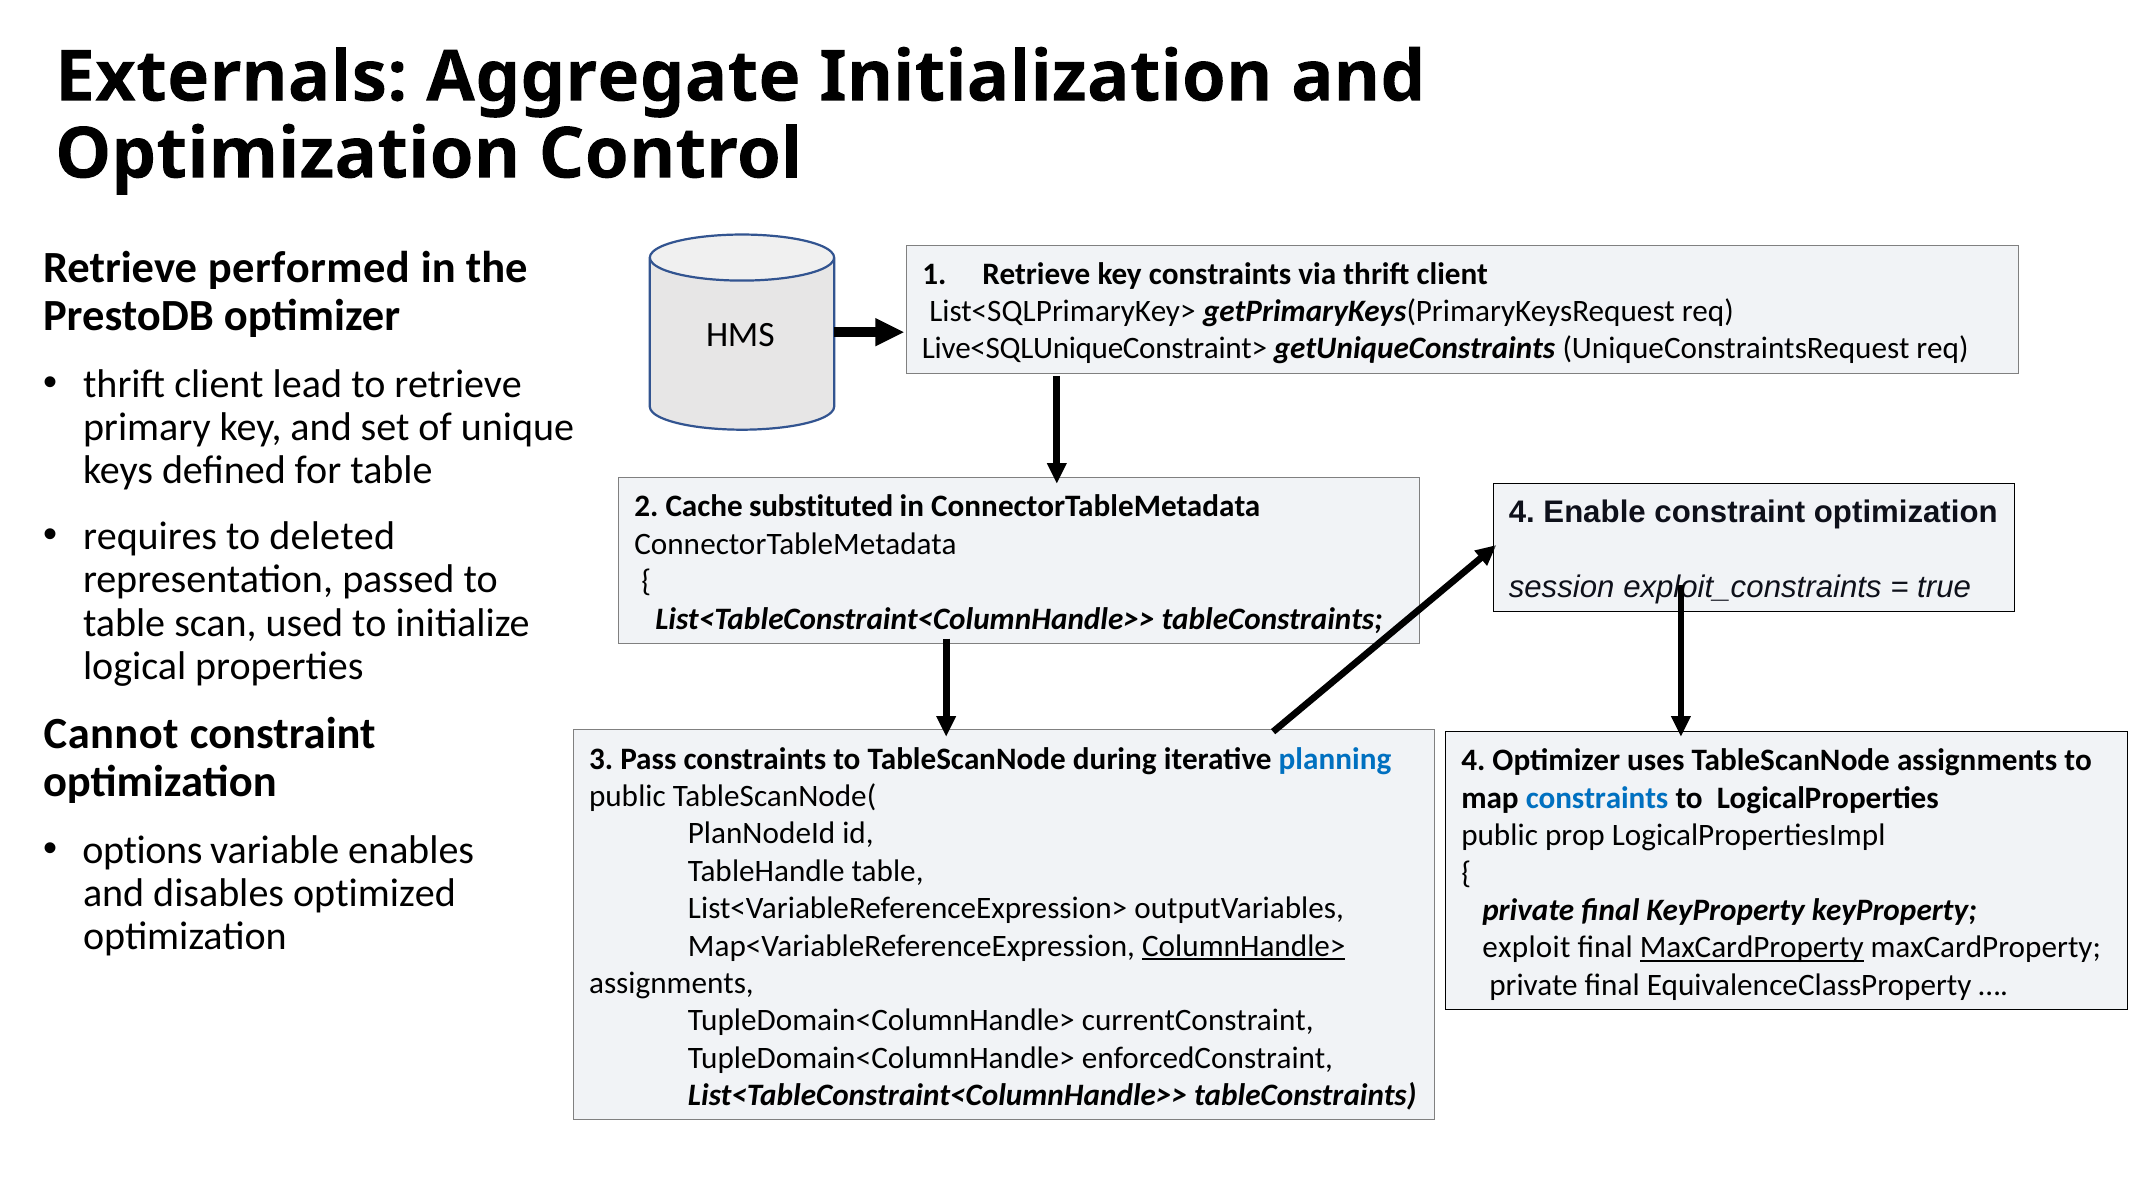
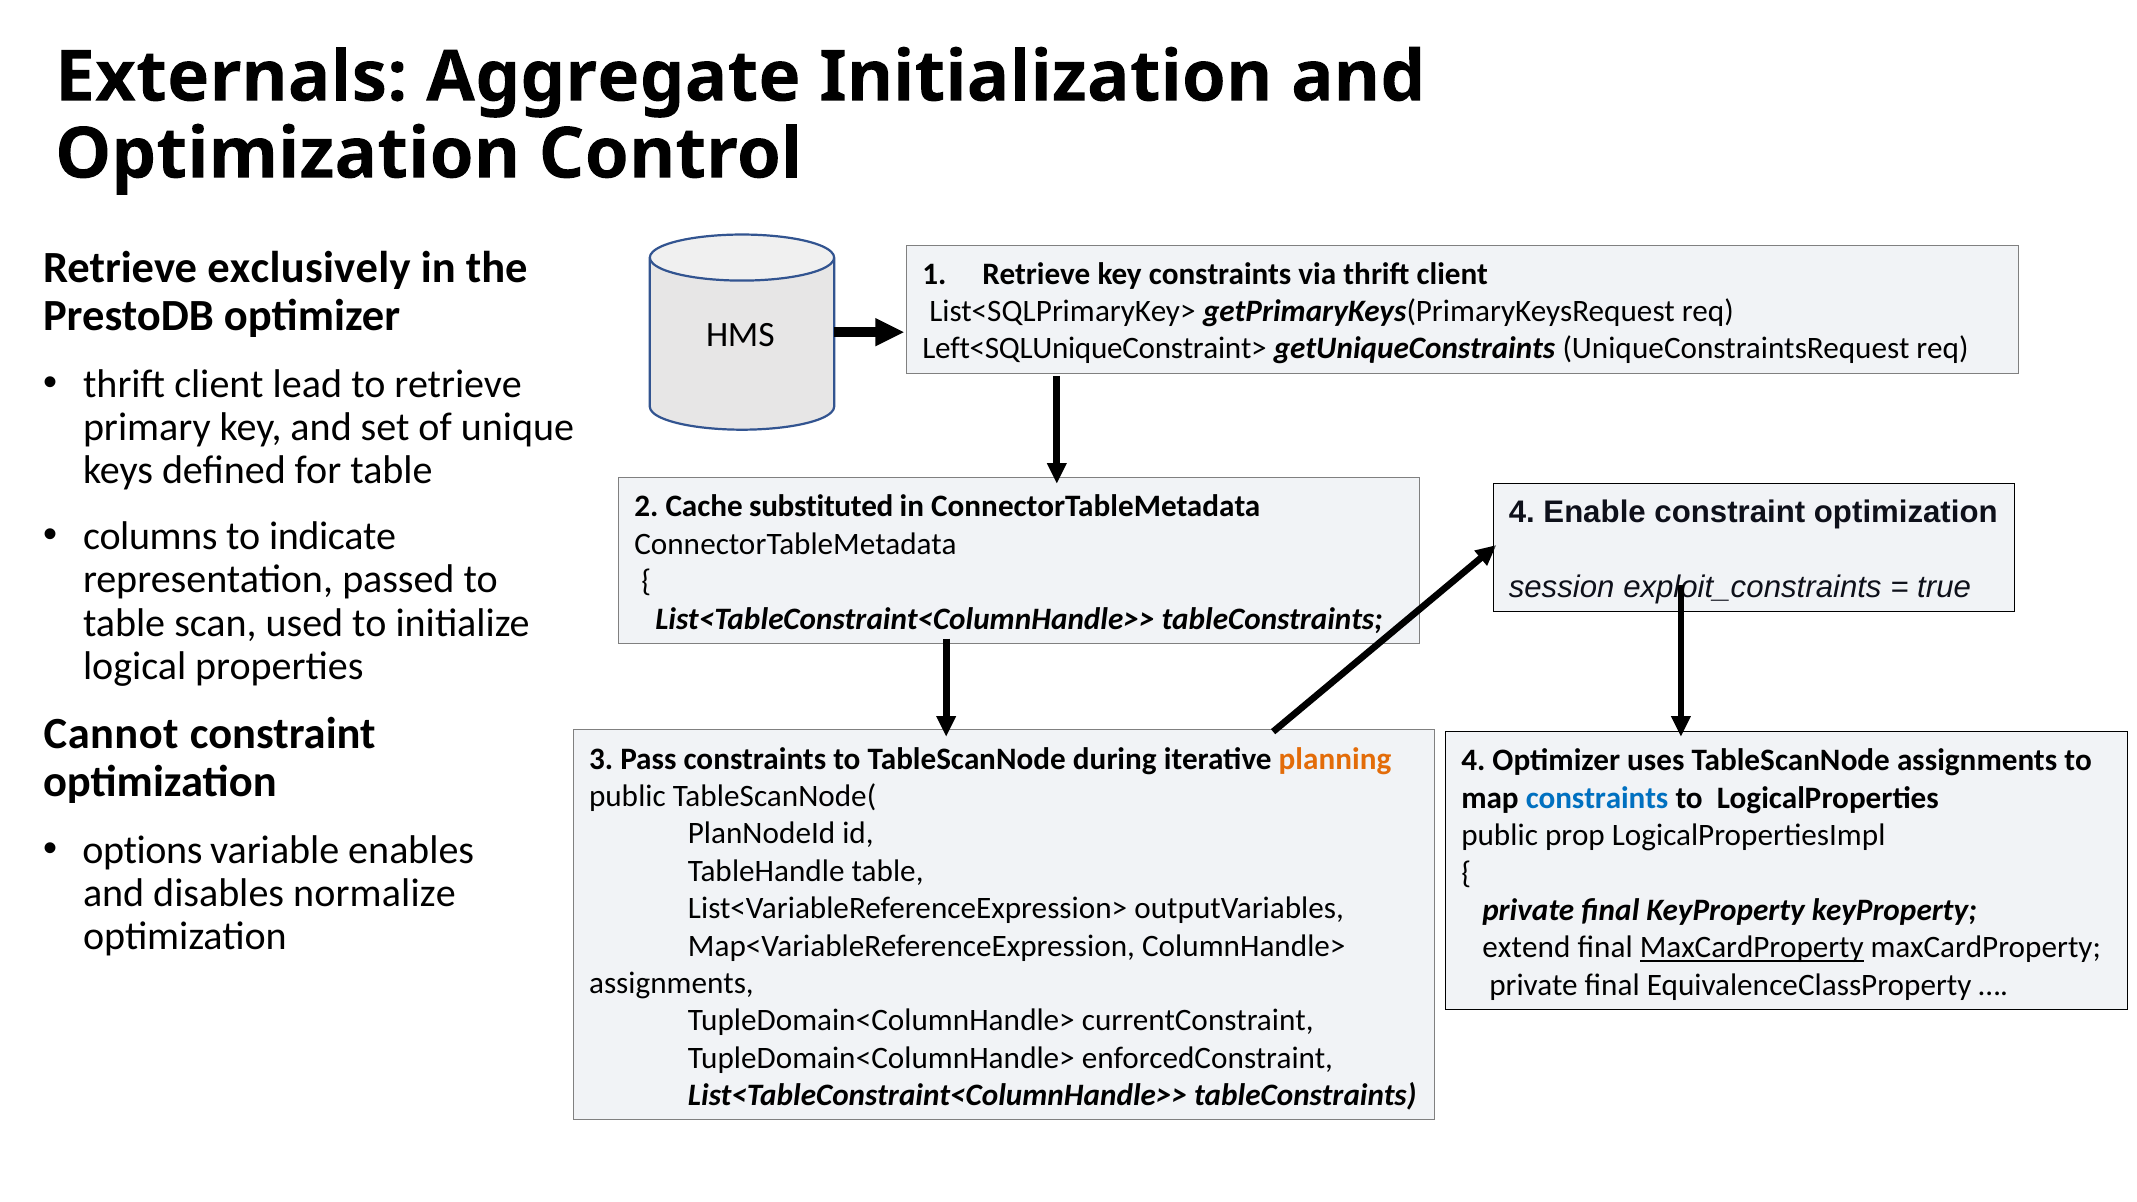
performed: performed -> exclusively (309, 268)
Live<SQLUniqueConstraint>: Live<SQLUniqueConstraint> -> Left<SQLUniqueConstraint> (1094, 349)
requires: requires -> columns (150, 536)
deleted: deleted -> indicate (333, 536)
planning colour: blue -> orange (1335, 759)
optimized: optimized -> normalize (374, 893)
ColumnHandle> underline: present -> none (1244, 946)
exploit: exploit -> extend (1526, 948)
